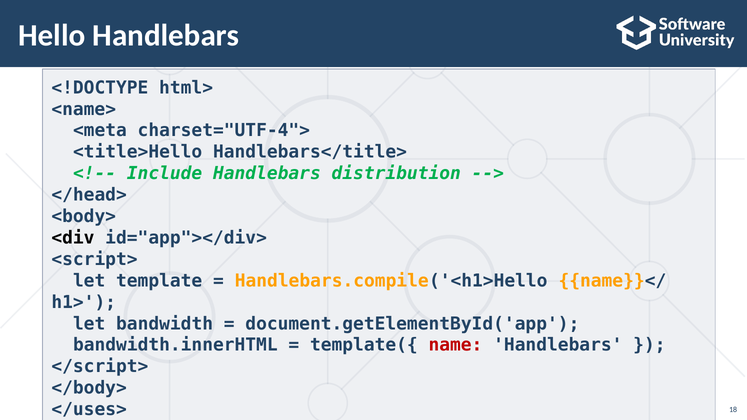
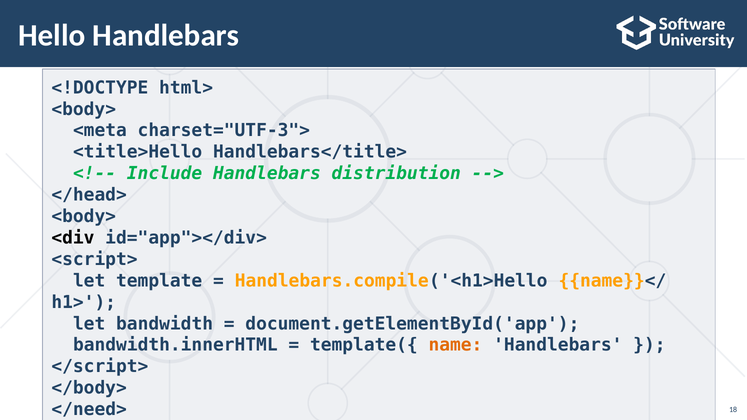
<name>: <name> -> <body> (84, 109)
charset="UTF-4">: charset="UTF-4"> -> charset="UTF-3"> (224, 131)
name colour: red -> orange (455, 345)
</uses>: </uses> -> </need> (89, 410)
